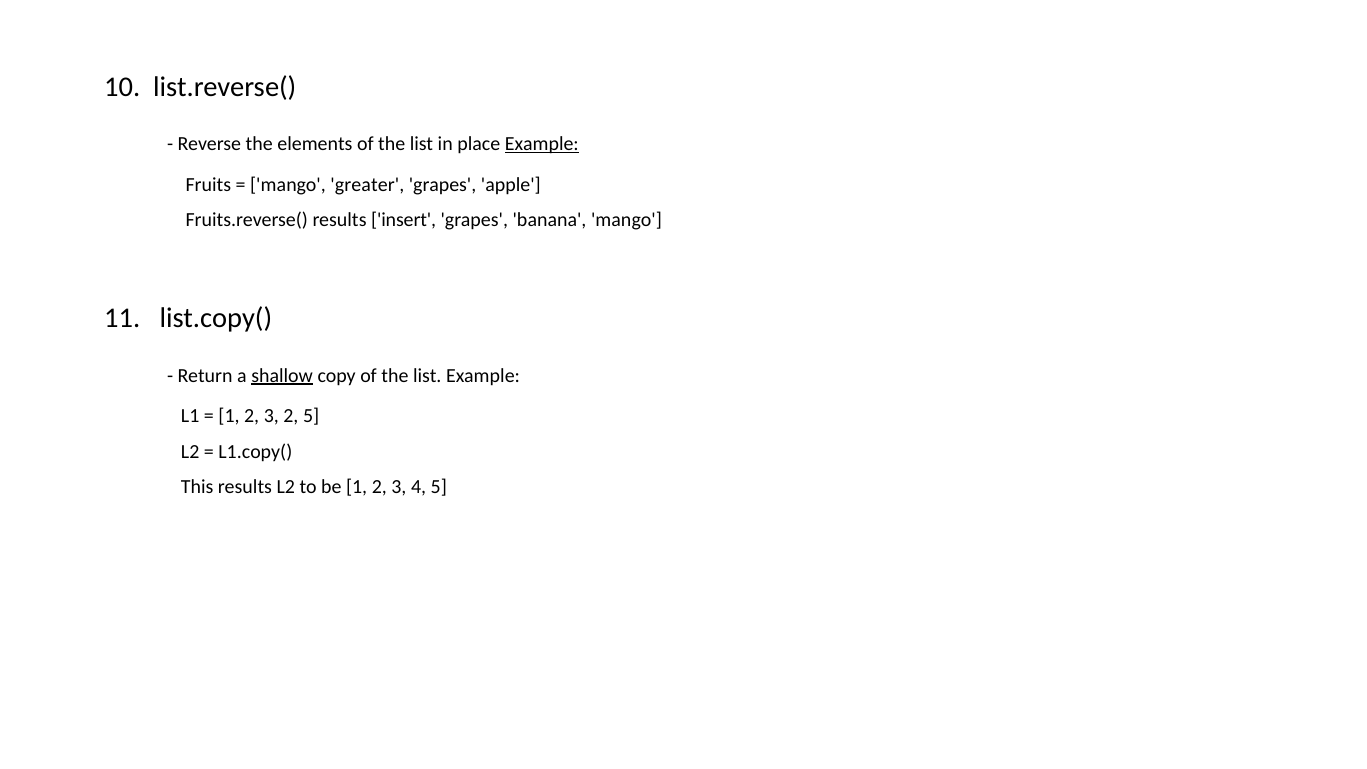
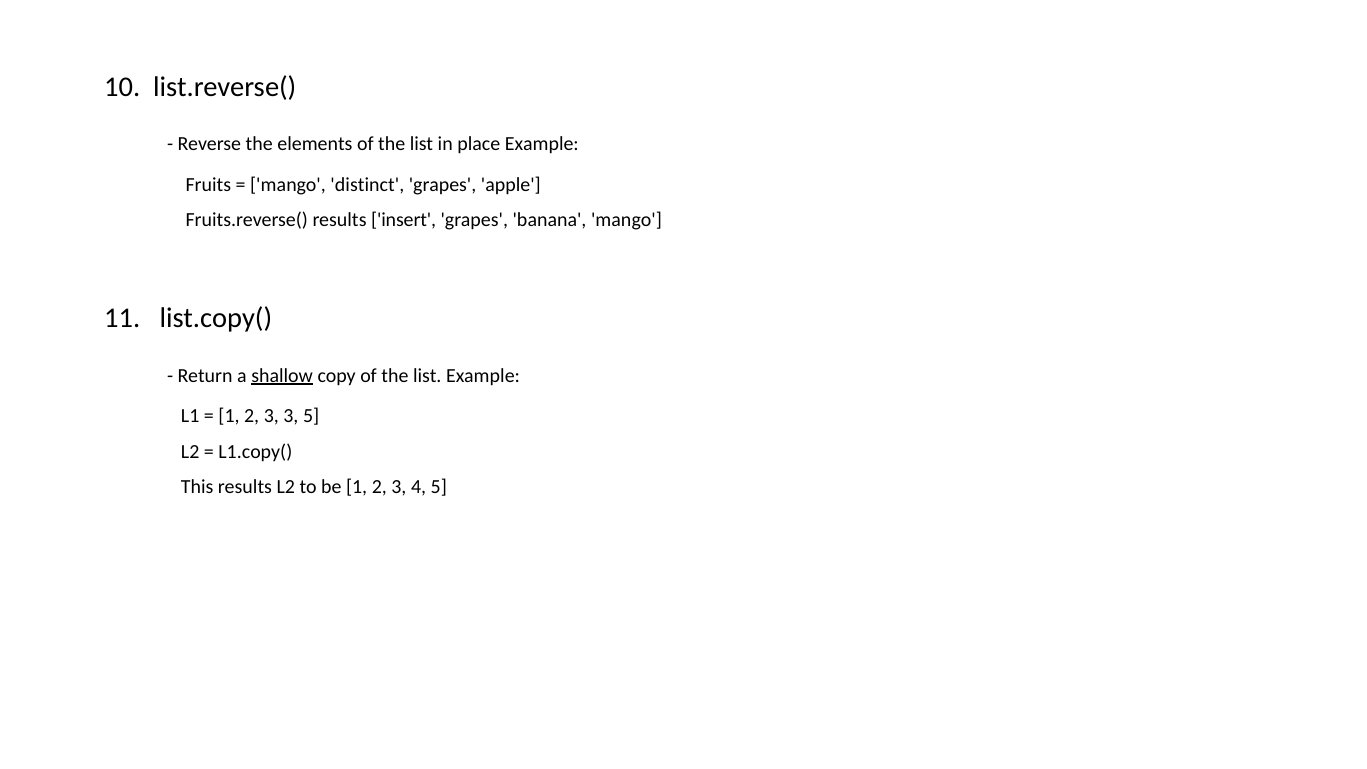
Example underline: present -> none (542, 144)
greater: greater -> distinct (367, 184)
3 2: 2 -> 3 (291, 416)
